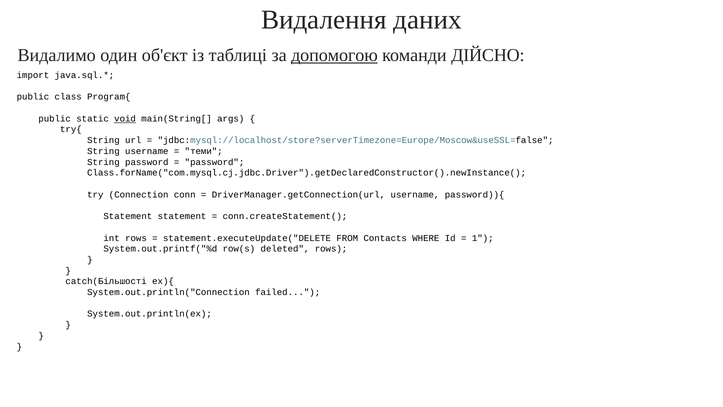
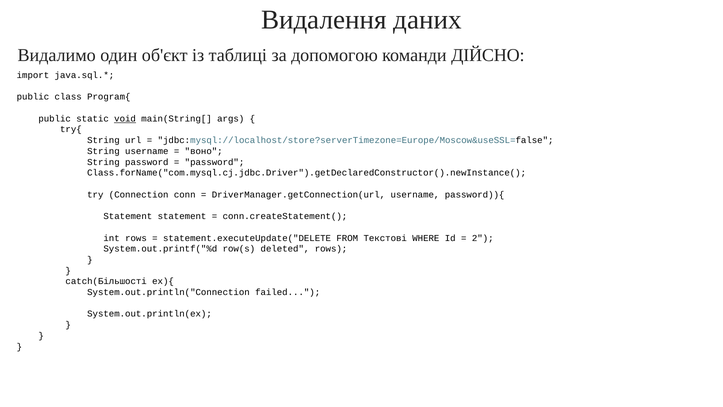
допомогою underline: present -> none (334, 55)
теми: теми -> воно (204, 151)
Contacts: Contacts -> Текстові (385, 238)
1: 1 -> 2 (483, 238)
